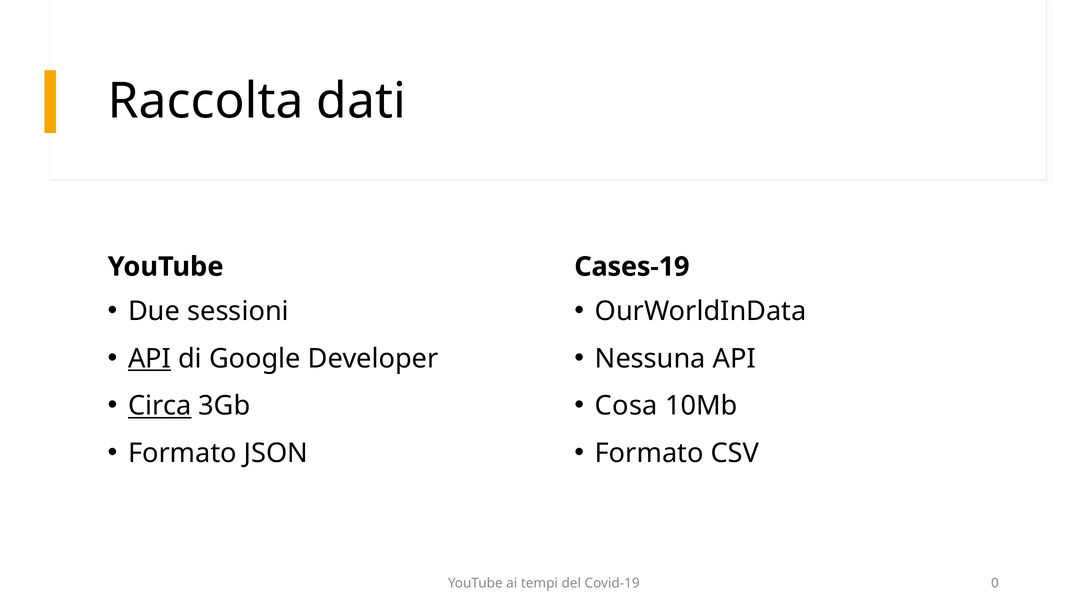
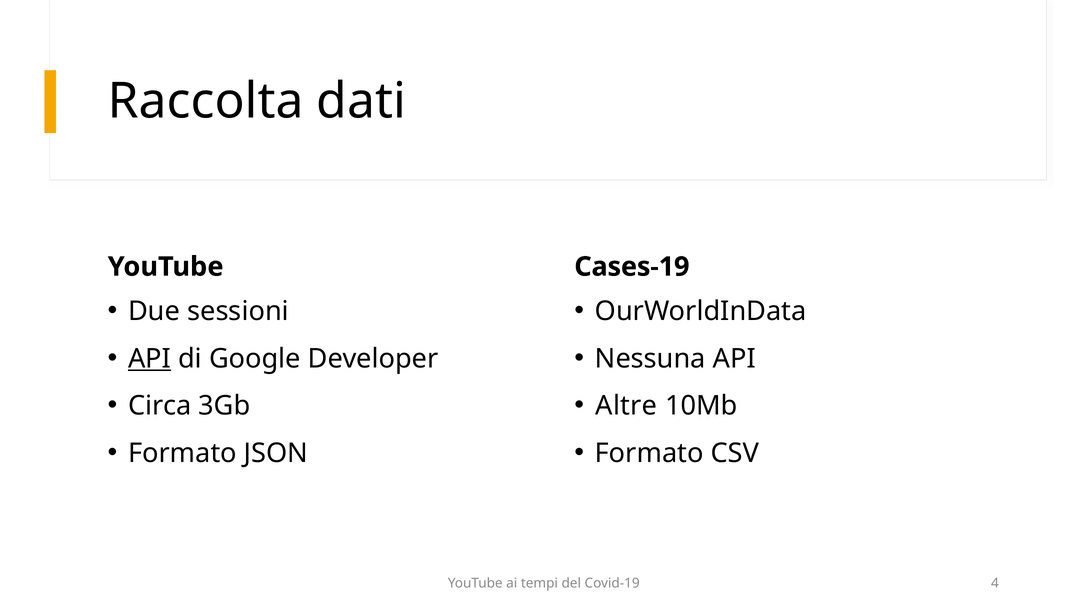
Circa underline: present -> none (160, 406)
Cosa: Cosa -> Altre (626, 406)
0: 0 -> 4 (995, 583)
